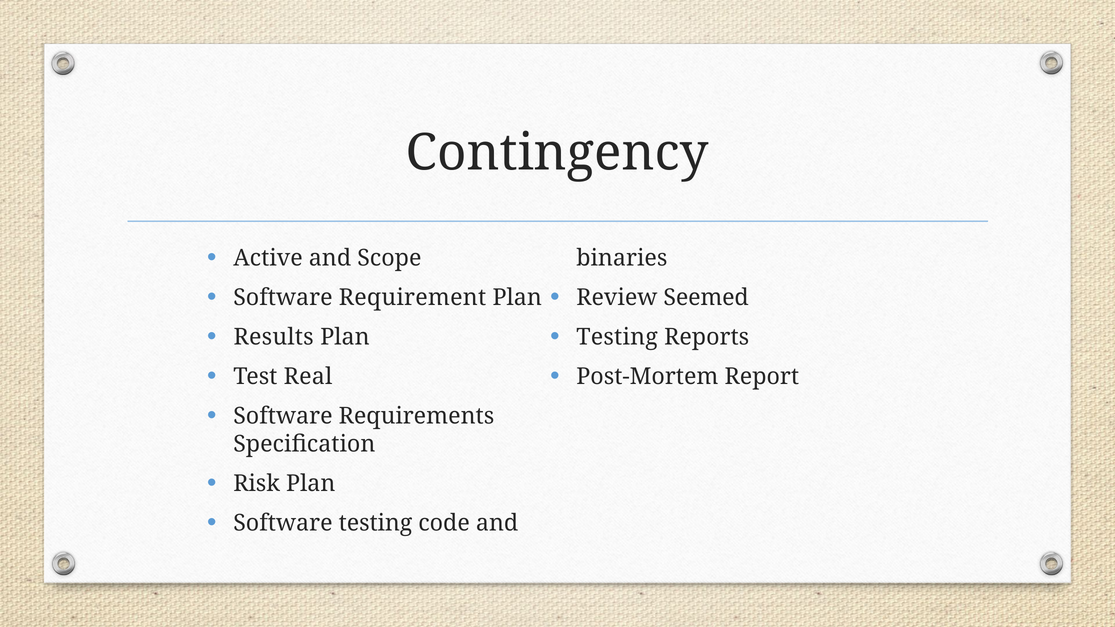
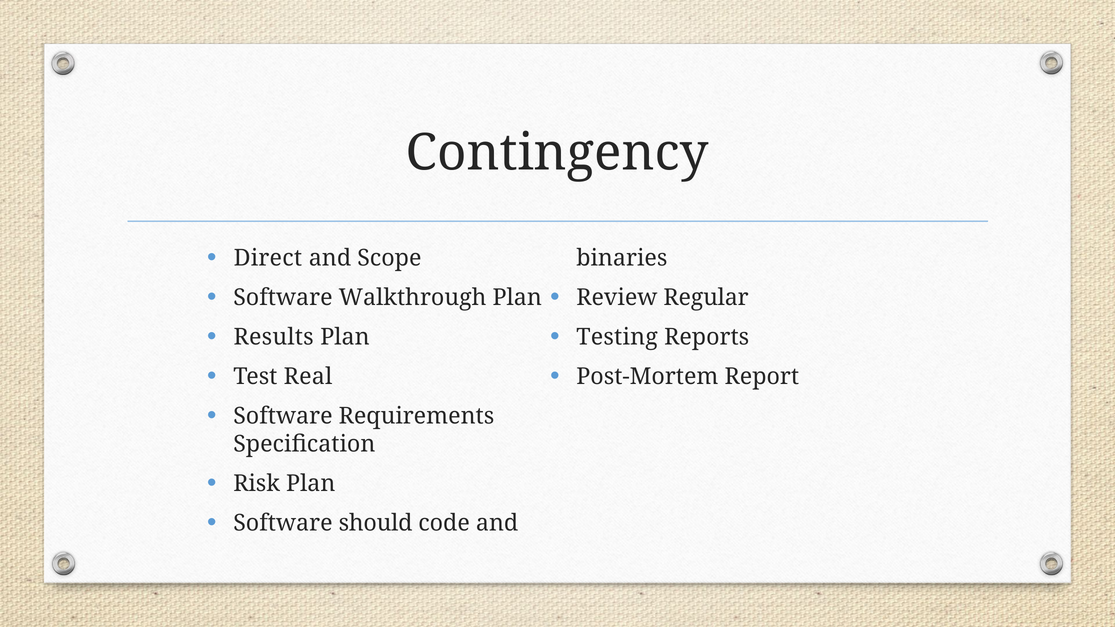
Active: Active -> Direct (268, 258)
Requirement: Requirement -> Walkthrough (413, 298)
Seemed: Seemed -> Regular (706, 298)
Software testing: testing -> should (376, 523)
